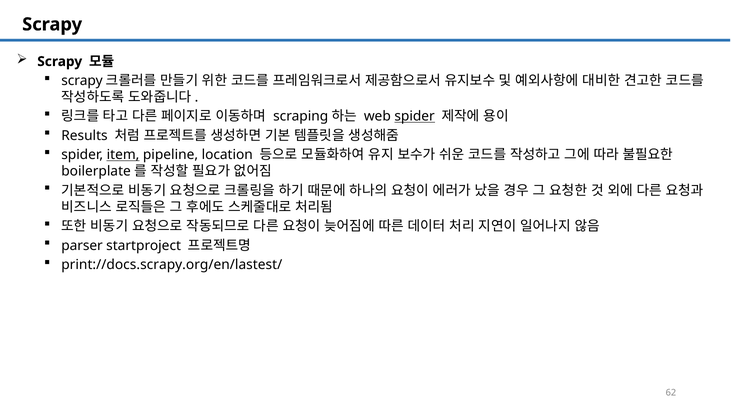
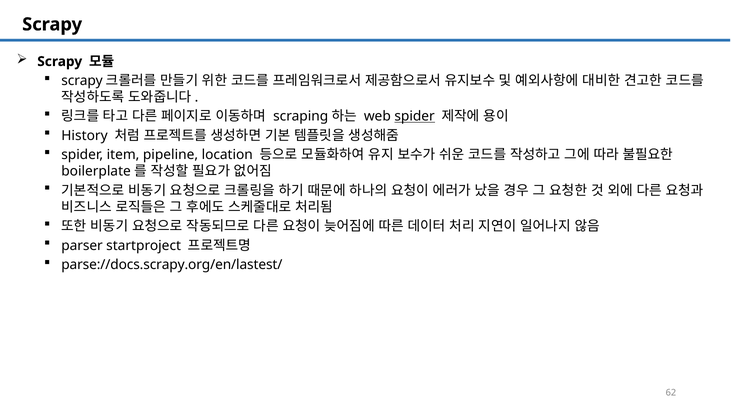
Results: Results -> History (84, 136)
item underline: present -> none (123, 155)
print://docs.scrapy.org/en/lastest/: print://docs.scrapy.org/en/lastest/ -> parse://docs.scrapy.org/en/lastest/ (172, 265)
